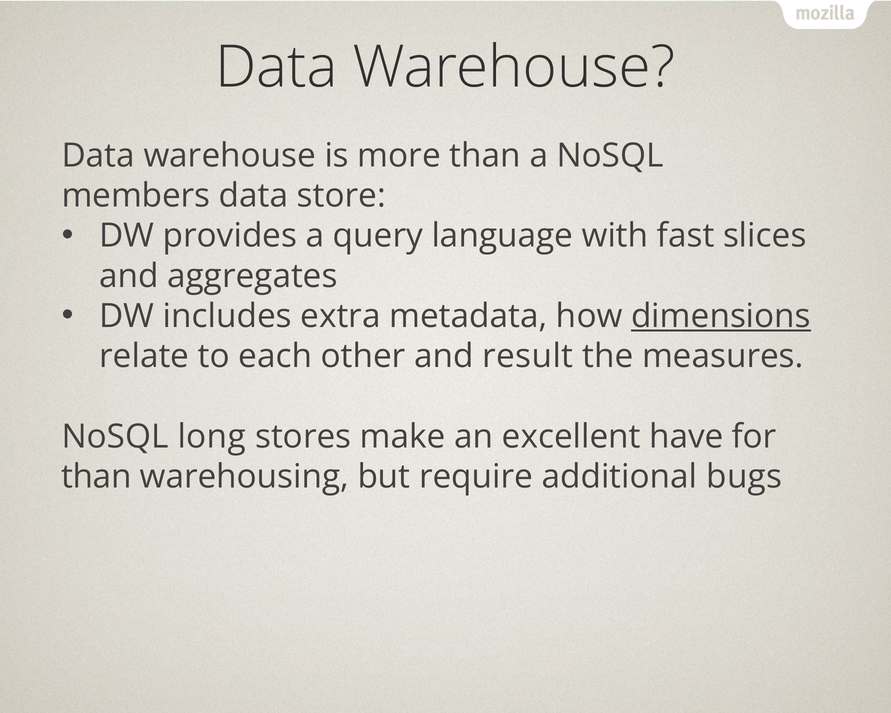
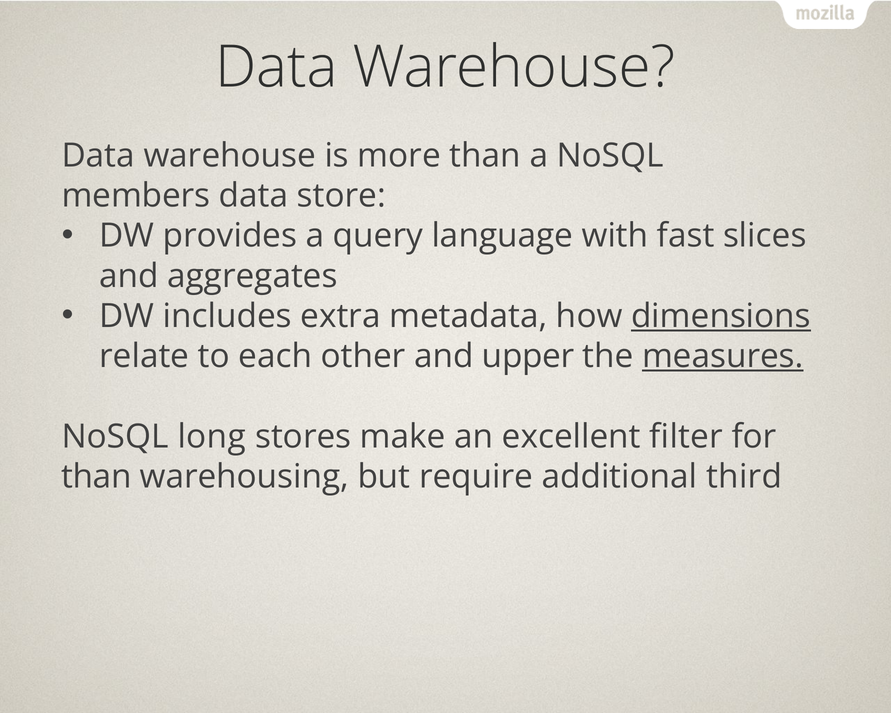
result: result -> upper (528, 356)
measures underline: none -> present (723, 356)
have: have -> filter (686, 436)
bugs: bugs -> third (744, 476)
